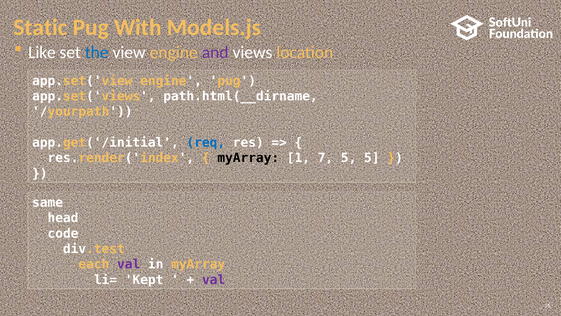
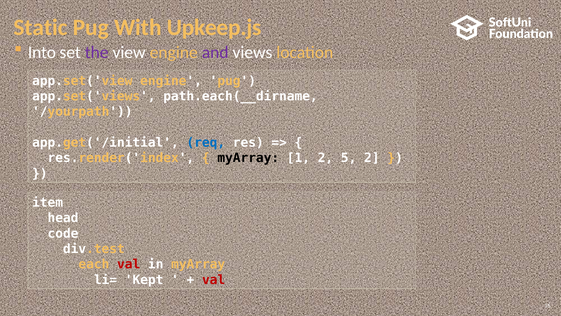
Models.js: Models.js -> Upkeep.js (214, 27)
Like: Like -> Into (42, 52)
the colour: blue -> purple (97, 52)
path.html(__dirname: path.html(__dirname -> path.each(__dirname (240, 96)
1 7: 7 -> 2 (325, 158)
5 5: 5 -> 2 (372, 158)
same: same -> item (48, 202)
val colour: purple -> red (129, 264)
val colour: purple -> red (214, 279)
